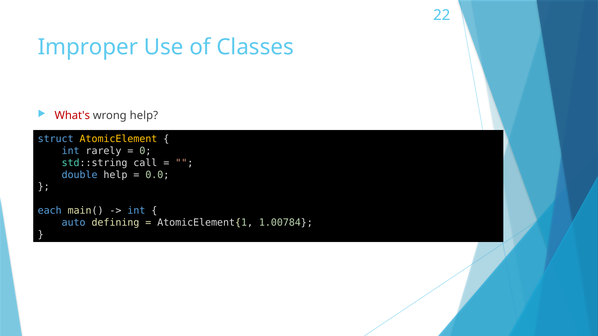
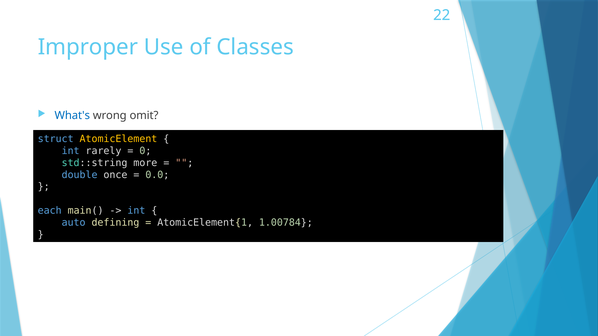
What's colour: red -> blue (72, 116)
wrong help: help -> omit (144, 116)
call: call -> more (145, 163)
double help: help -> once (115, 175)
